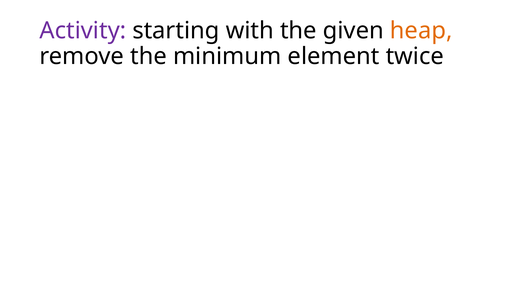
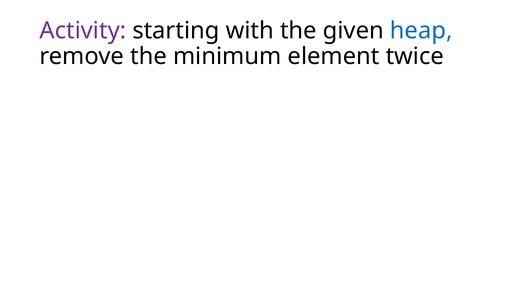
heap colour: orange -> blue (421, 31)
